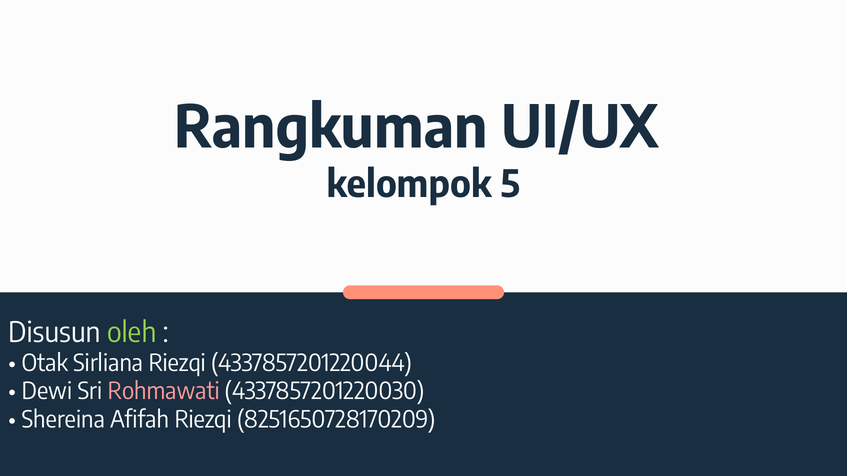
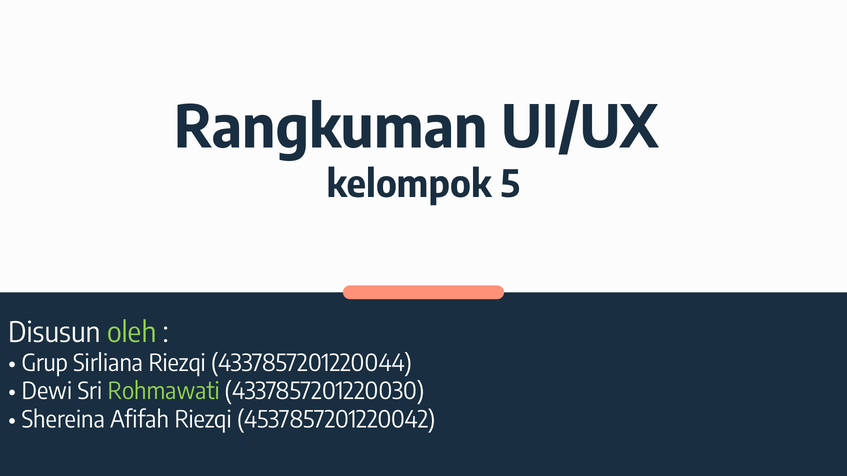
Otak: Otak -> Grup (45, 364)
Rohmawati colour: pink -> light green (164, 392)
8251650728170209: 8251650728170209 -> 4537857201220042 (336, 420)
